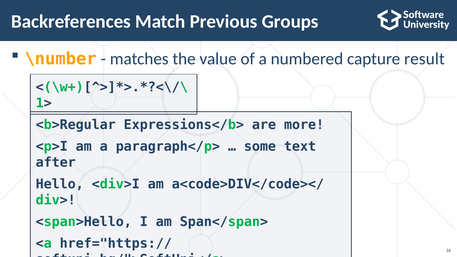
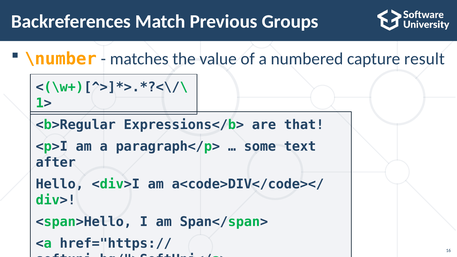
more: more -> that (304, 125)
